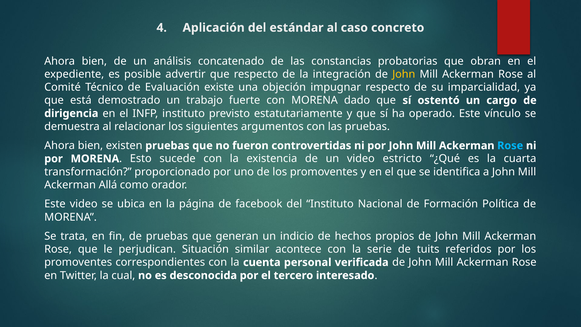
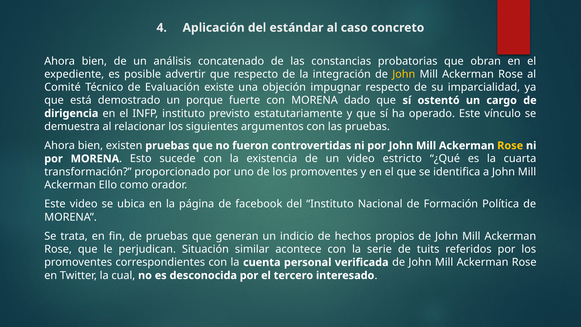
trabajo: trabajo -> porque (205, 100)
Rose colour: light blue -> yellow (510, 146)
Allá: Allá -> Ello (108, 185)
